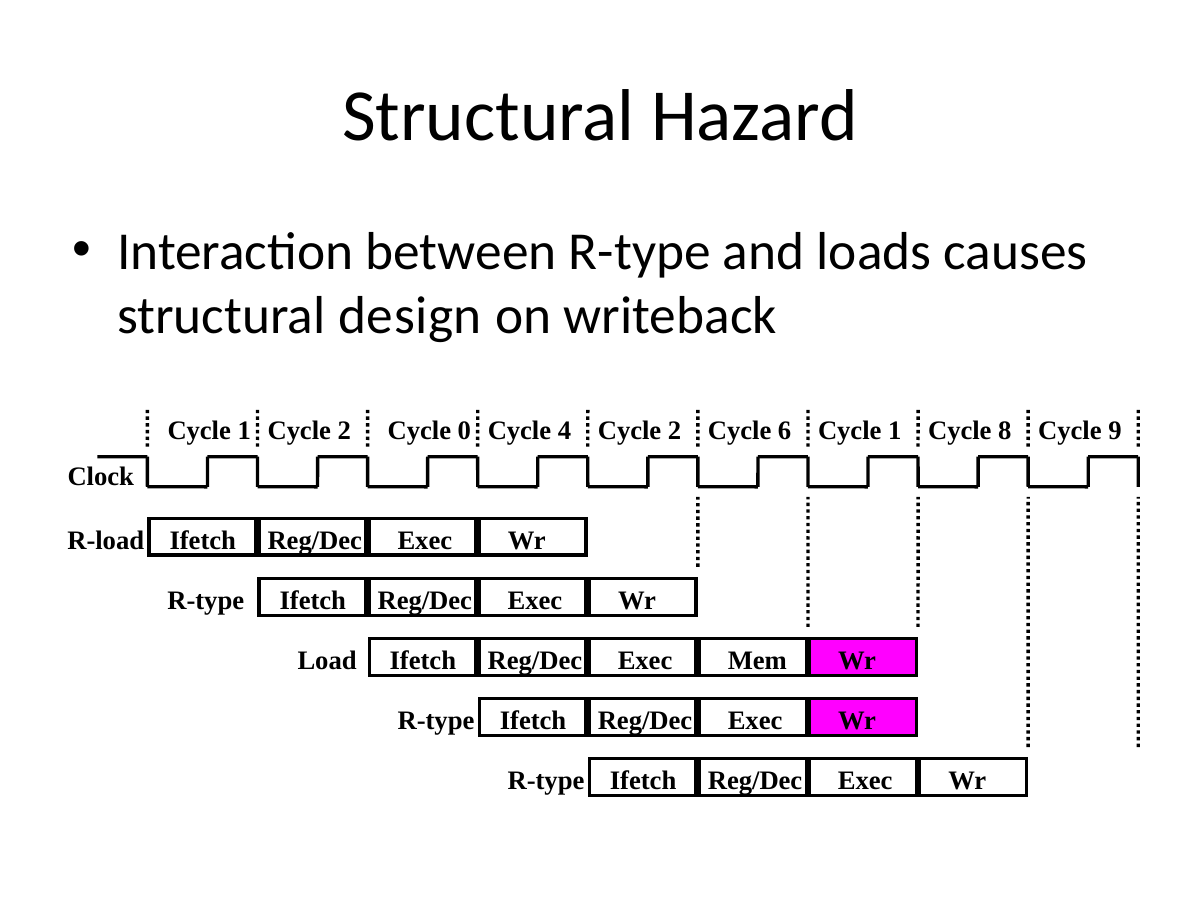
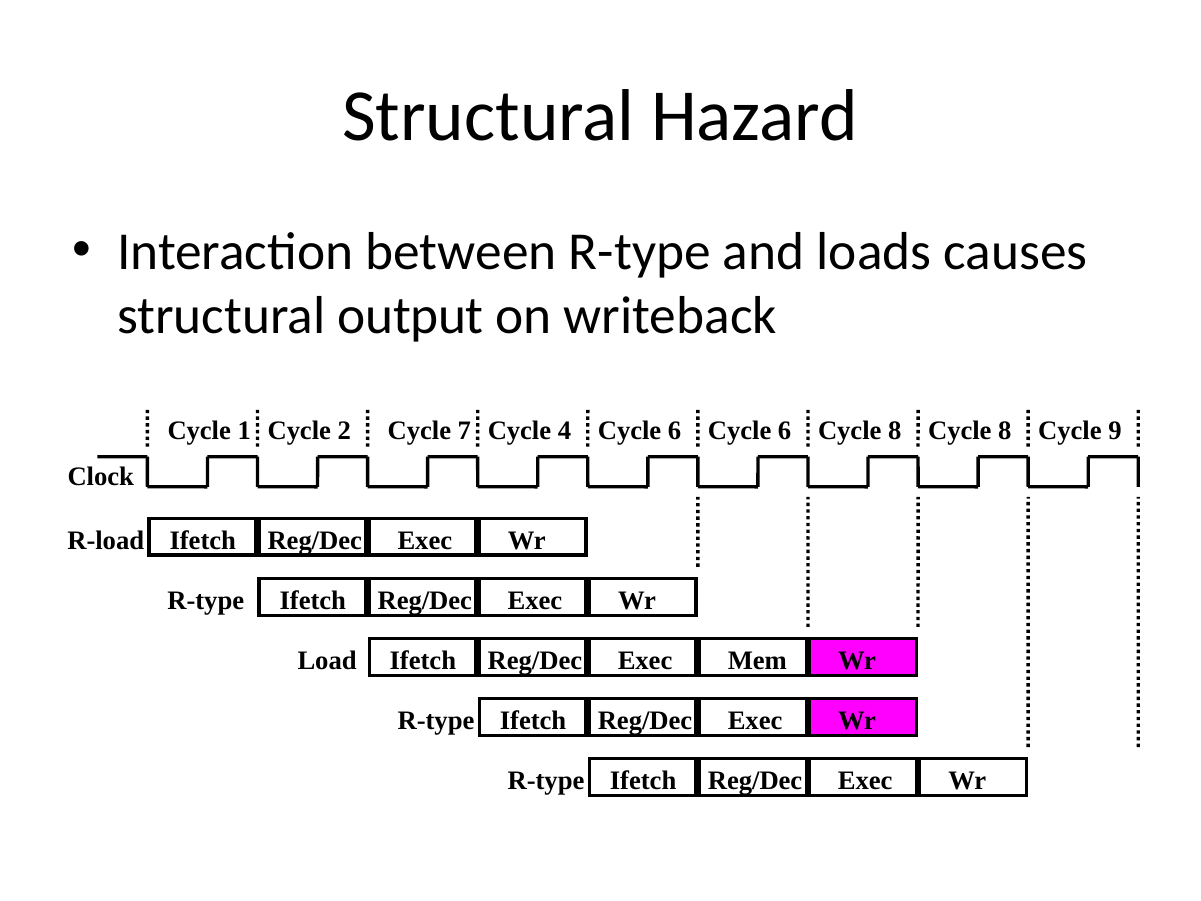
design: design -> output (411, 316)
0: 0 -> 7 (464, 430)
4 Cycle 2: 2 -> 6 (675, 430)
6 Cycle 1: 1 -> 8 (895, 430)
